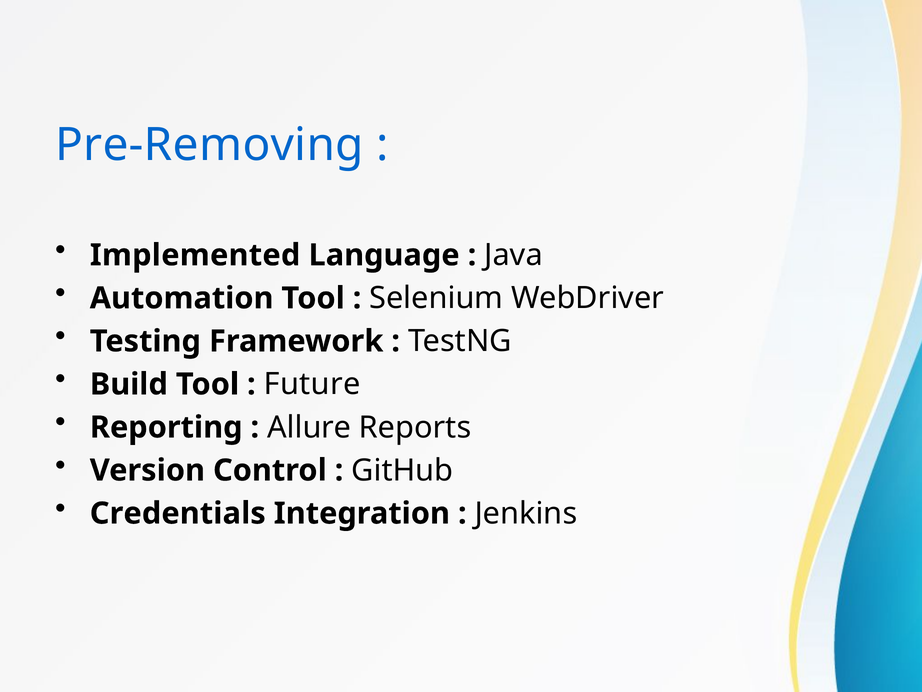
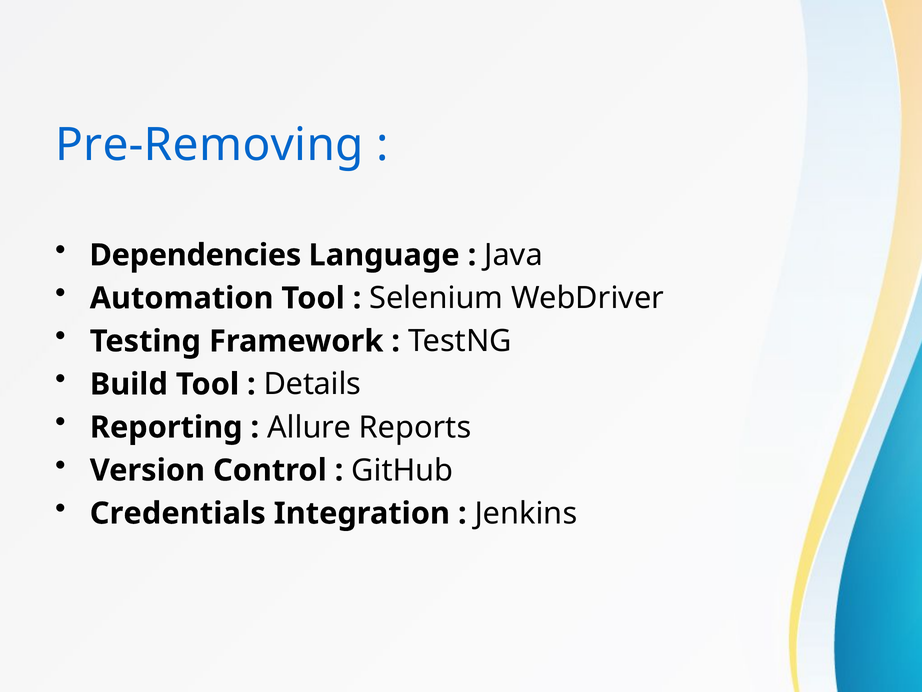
Implemented: Implemented -> Dependencies (195, 255)
Future: Future -> Details (312, 384)
